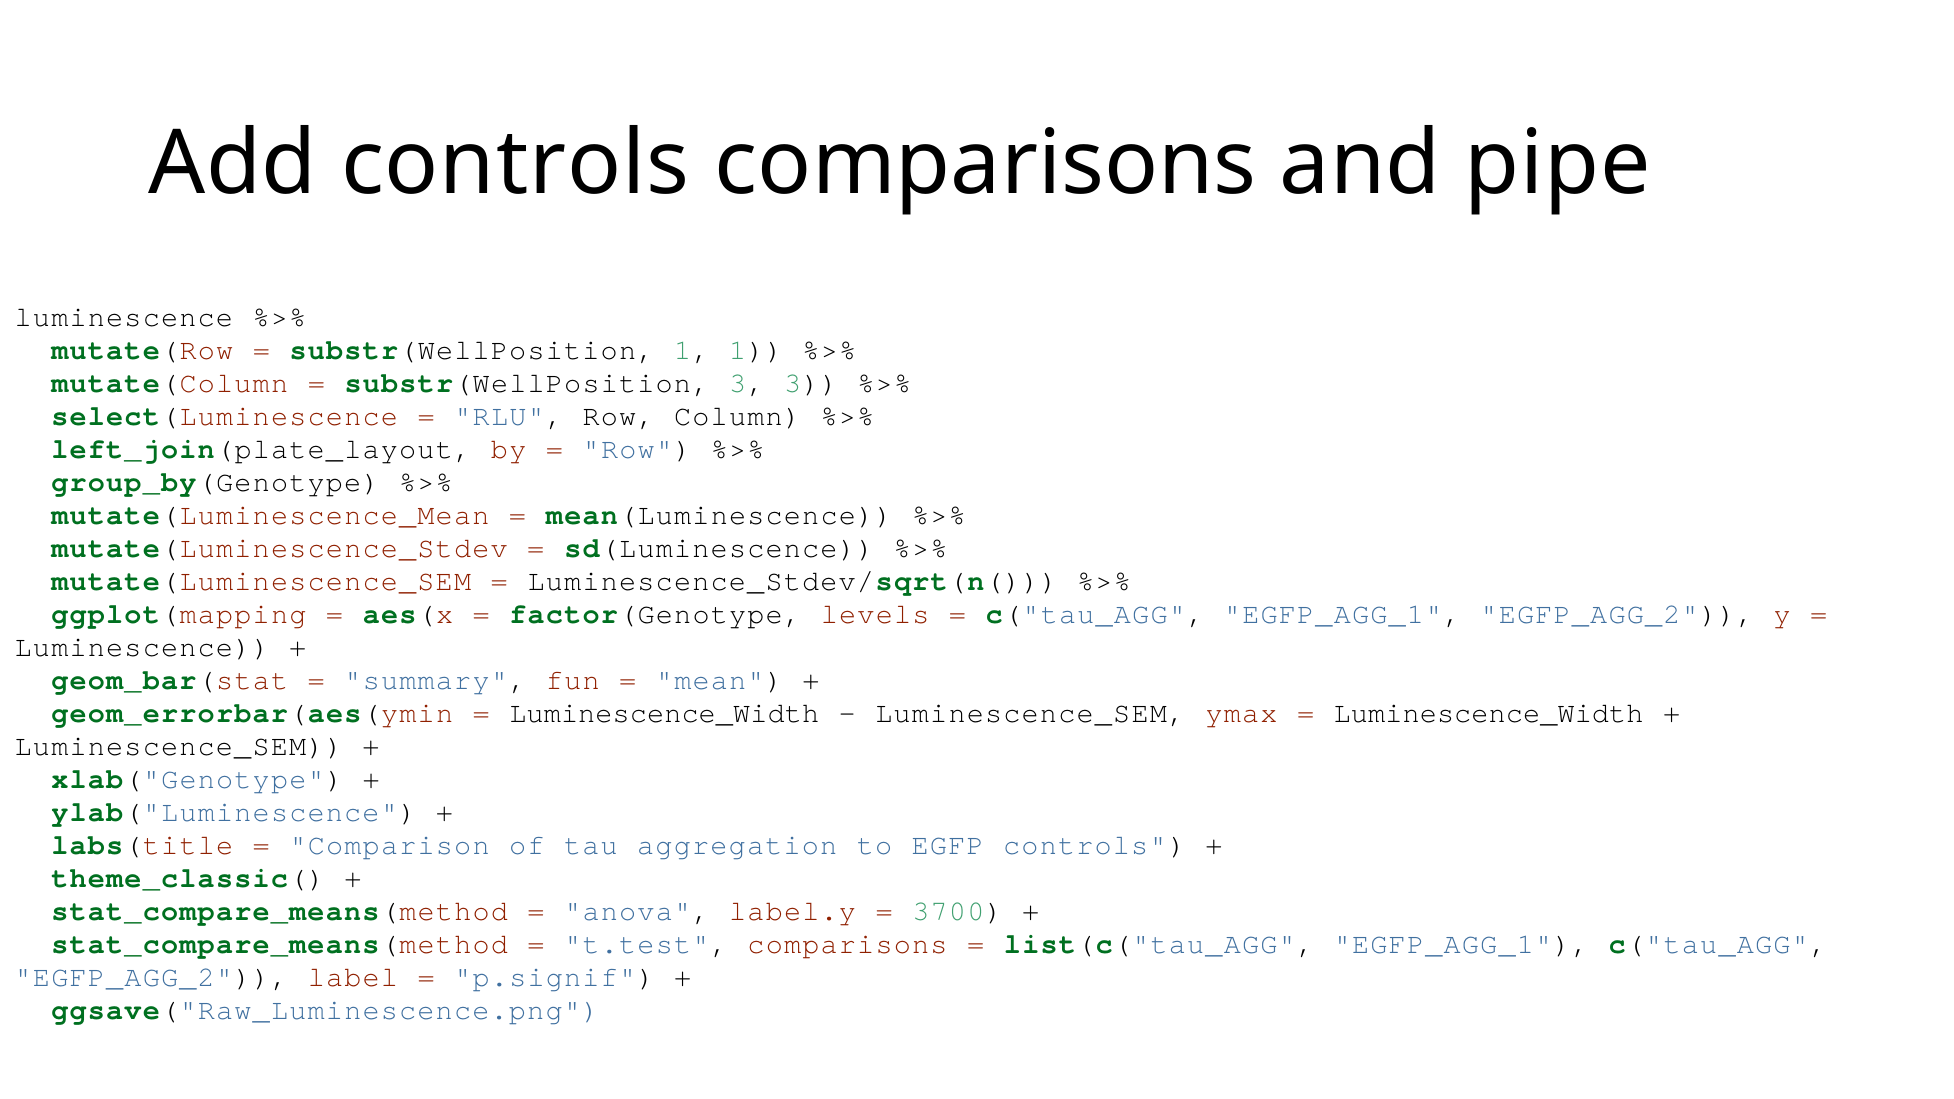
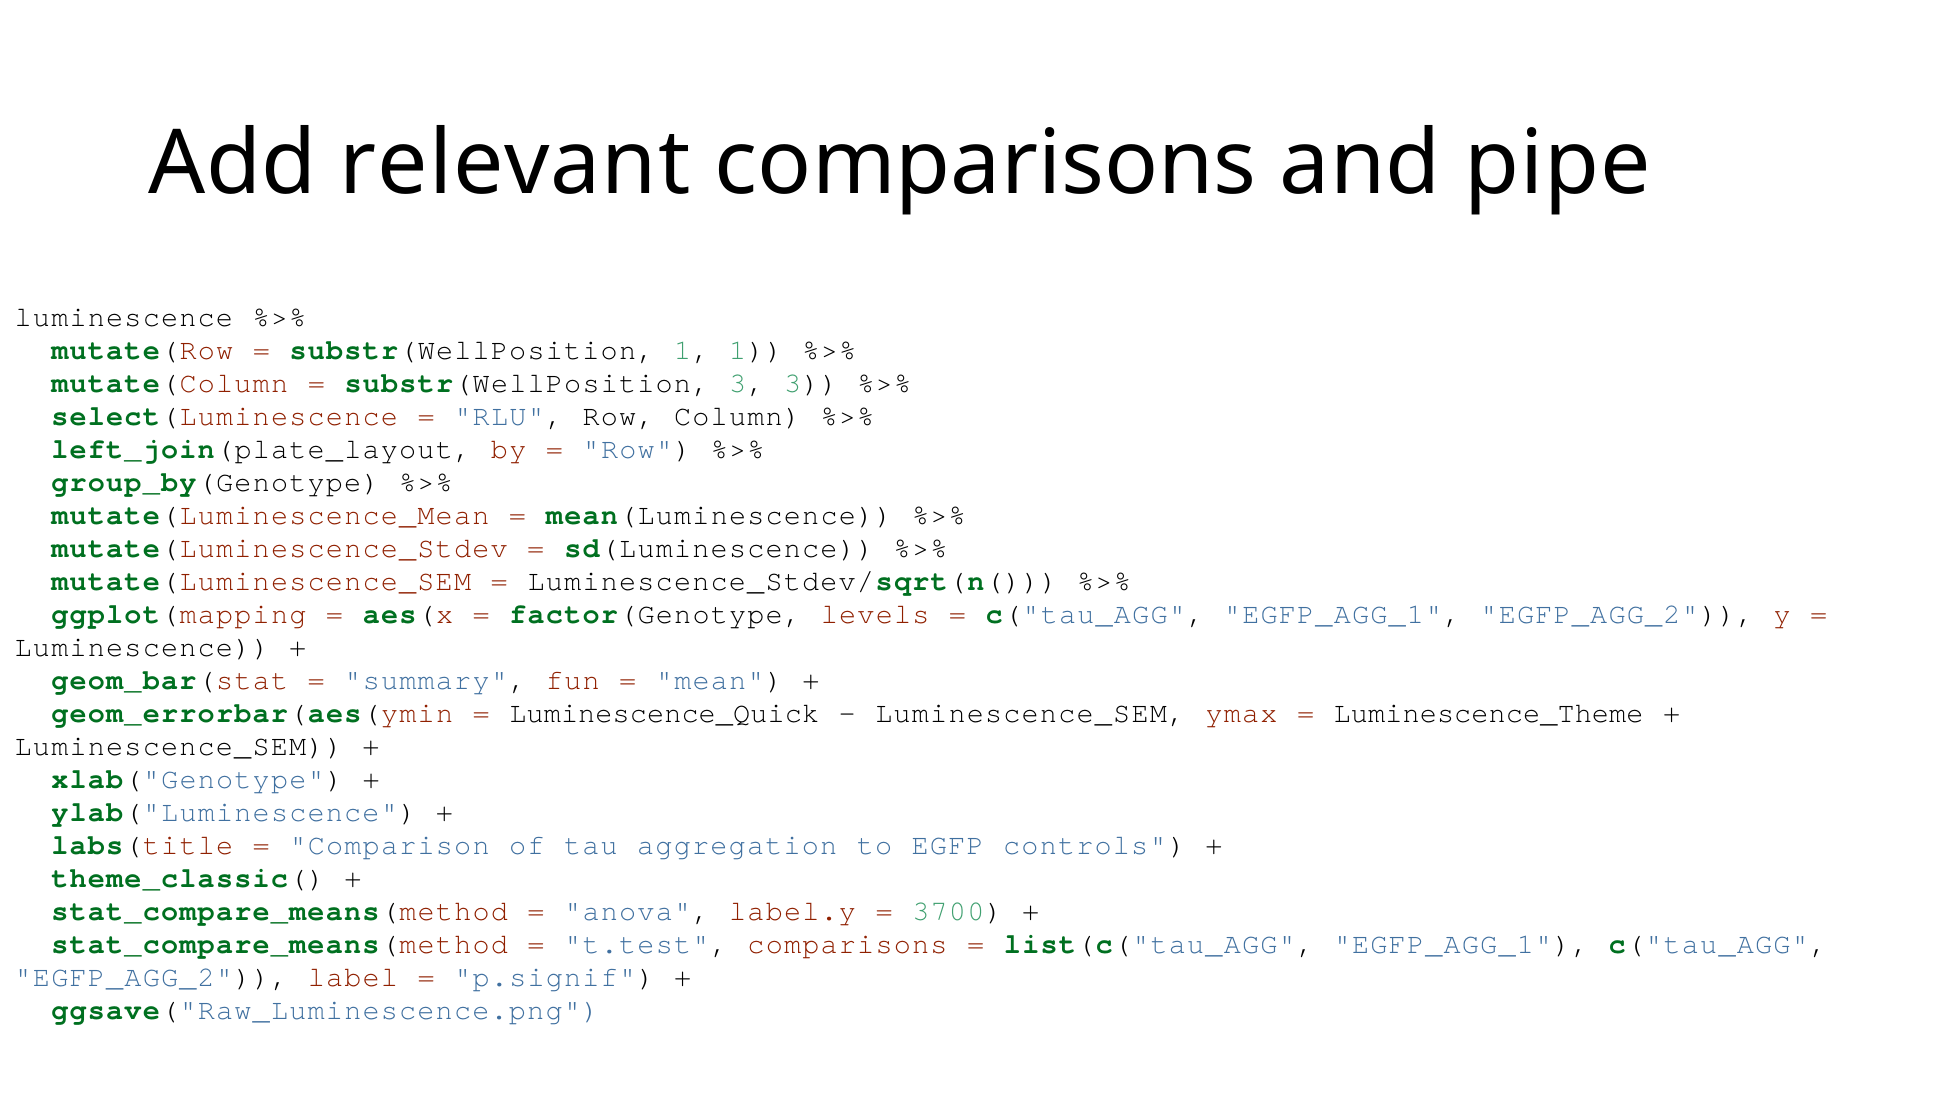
Add controls: controls -> relevant (515, 164)
Luminescence_Width: Luminescence_Width -> Luminescence_Quick (664, 713)
Luminescence_Width: Luminescence_Width -> Luminescence_Theme (1489, 713)
